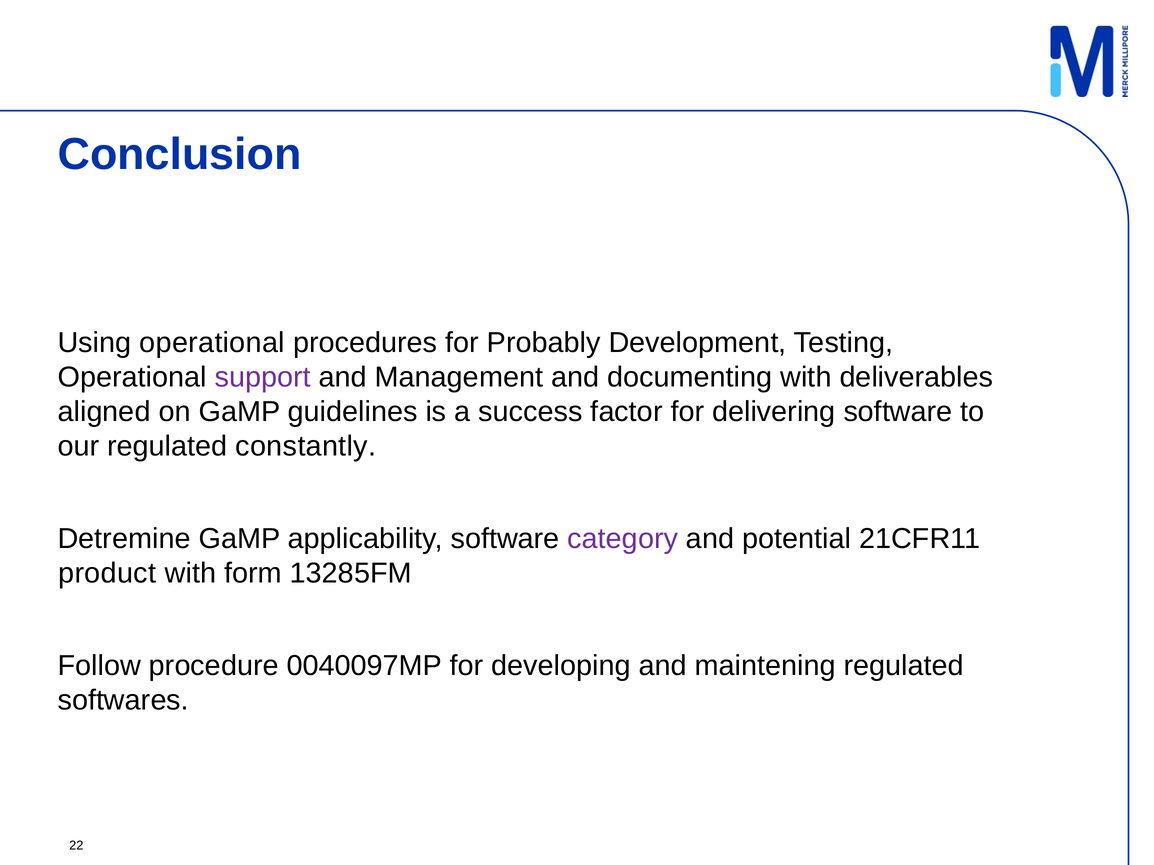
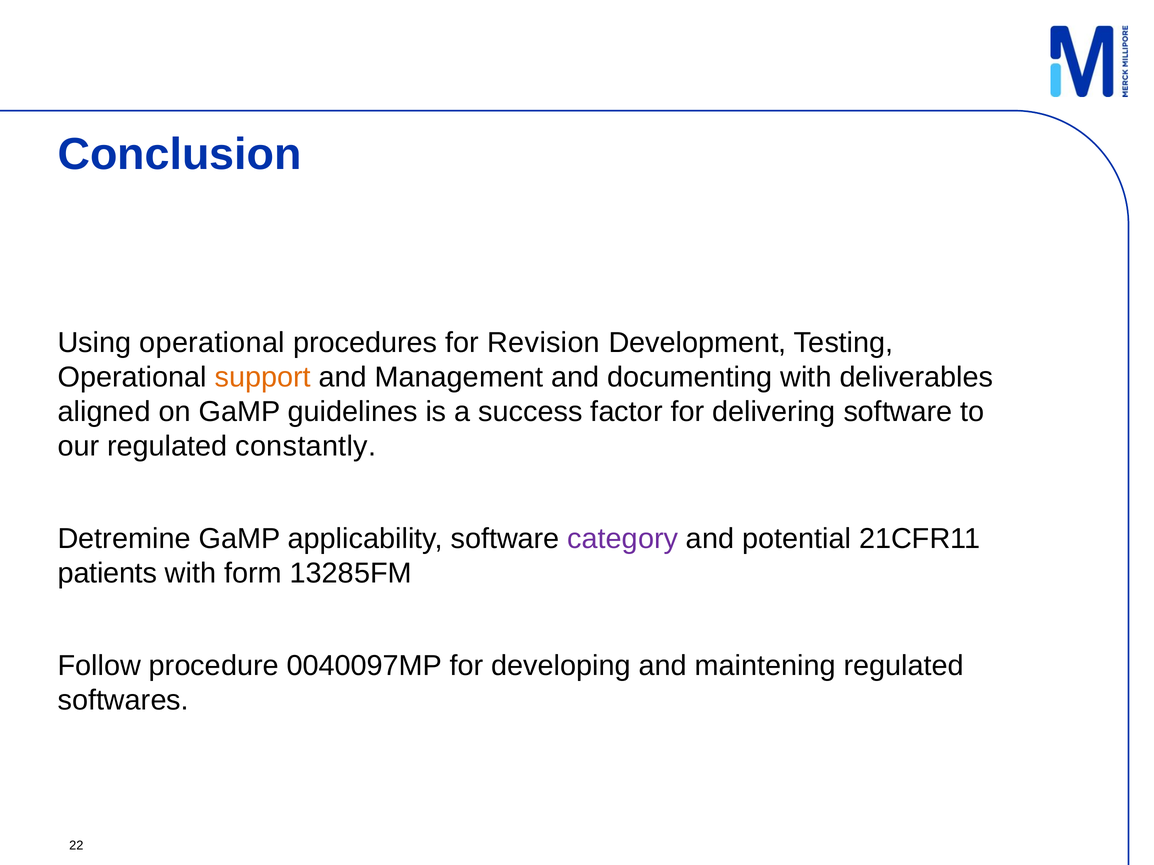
Probably: Probably -> Revision (544, 343)
support colour: purple -> orange (263, 377)
product: product -> patients (107, 574)
